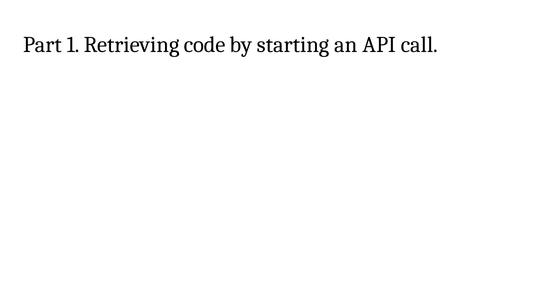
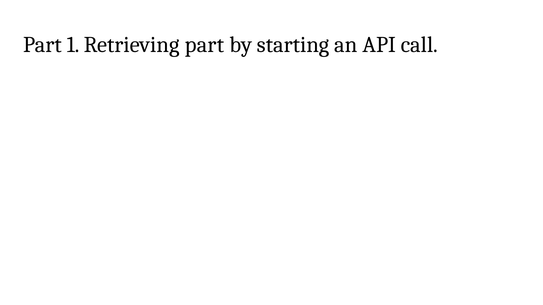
Retrieving code: code -> part (204, 45)
